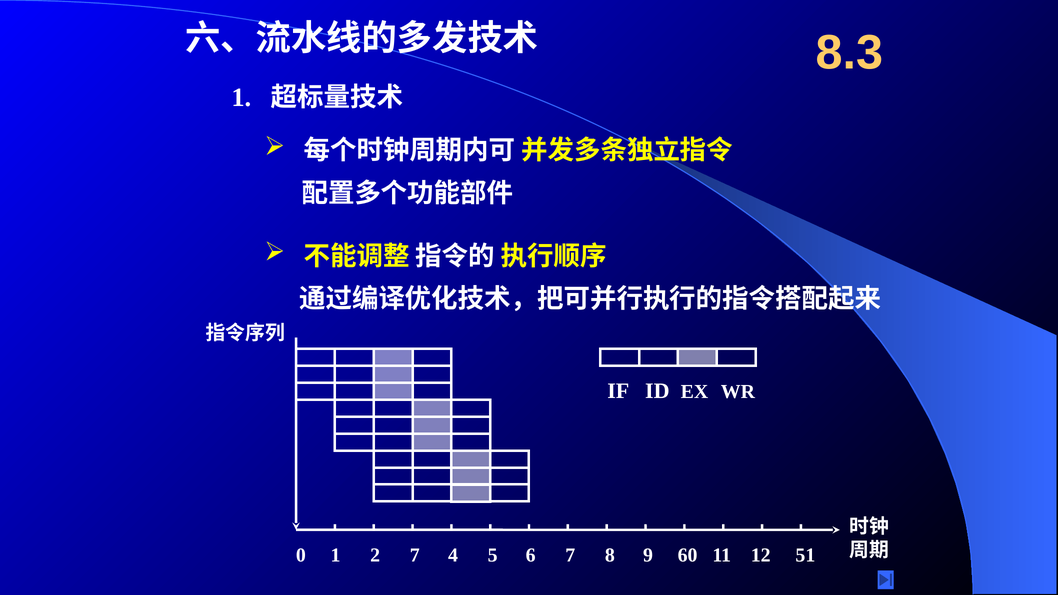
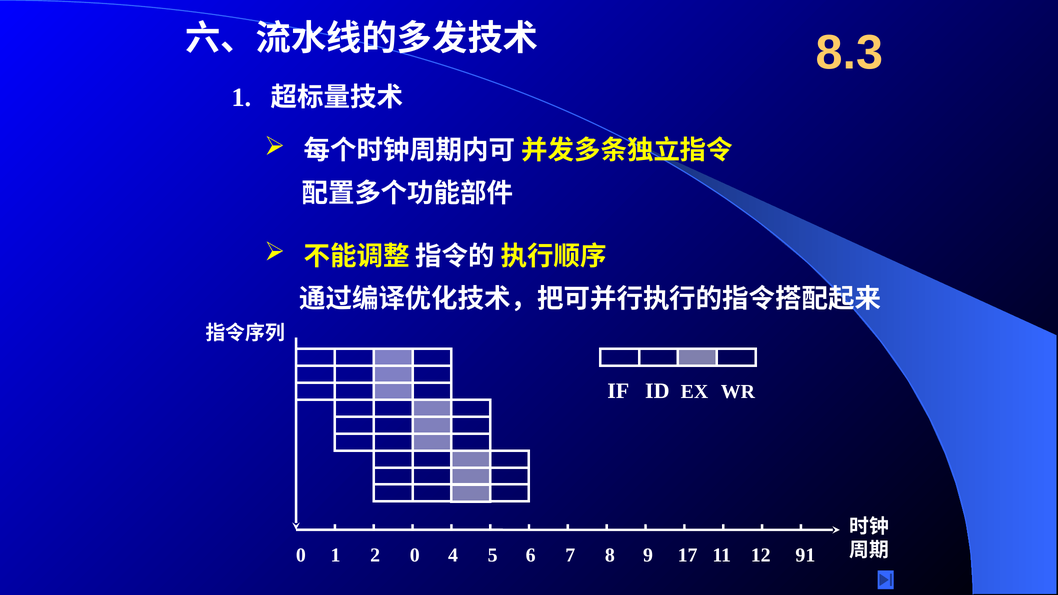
2 7: 7 -> 0 (415, 556)
60: 60 -> 17 (688, 556)
51: 51 -> 91 (805, 556)
